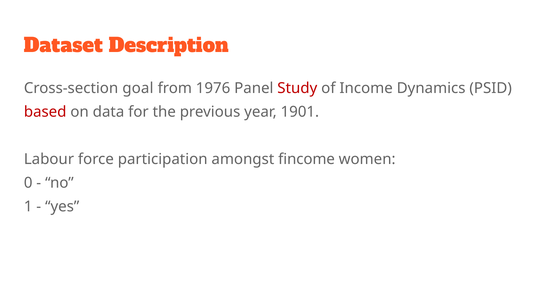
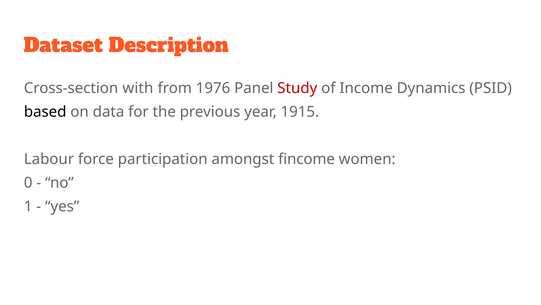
goal: goal -> with (138, 88)
based colour: red -> black (45, 111)
1901: 1901 -> 1915 (300, 111)
